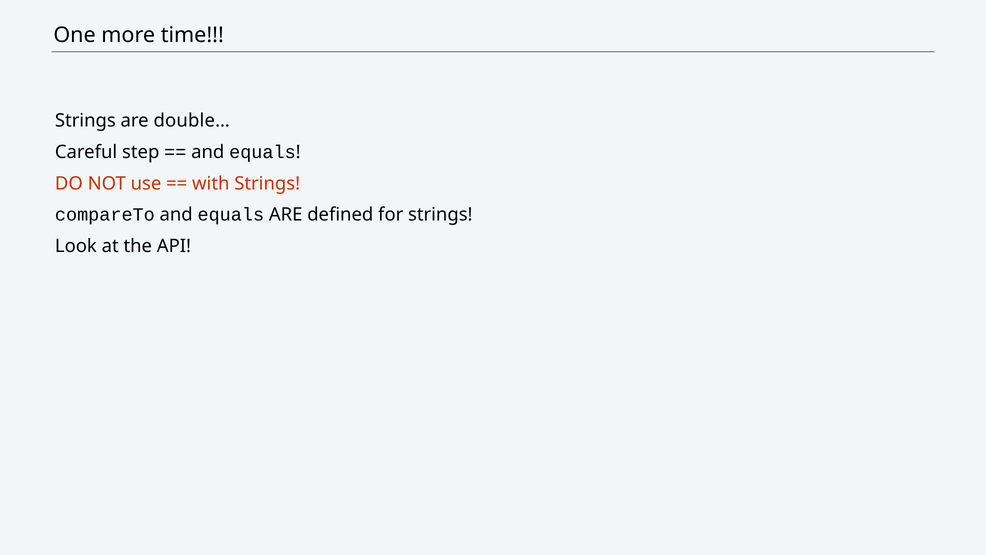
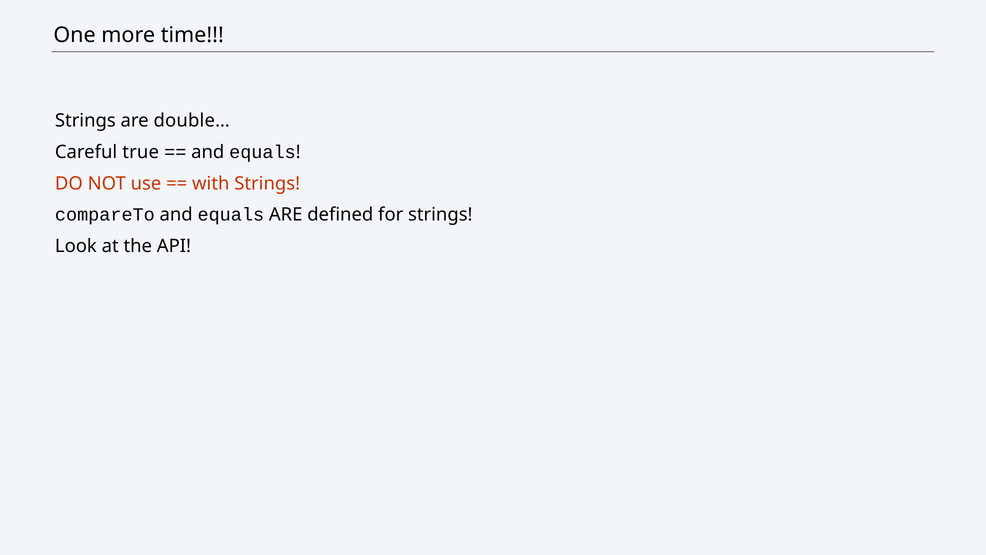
step: step -> true (141, 152)
